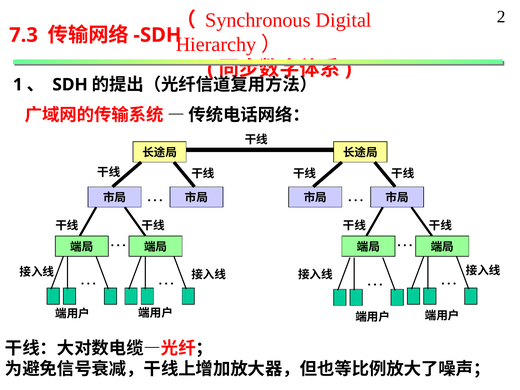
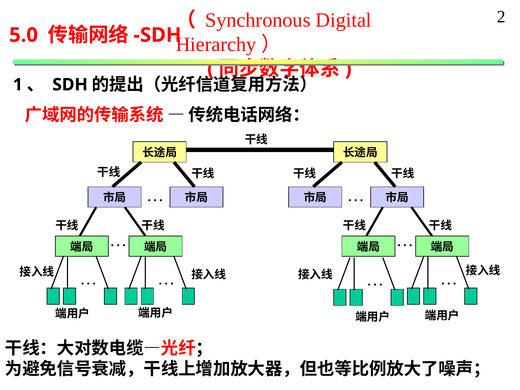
7.3: 7.3 -> 5.0 (24, 35)
